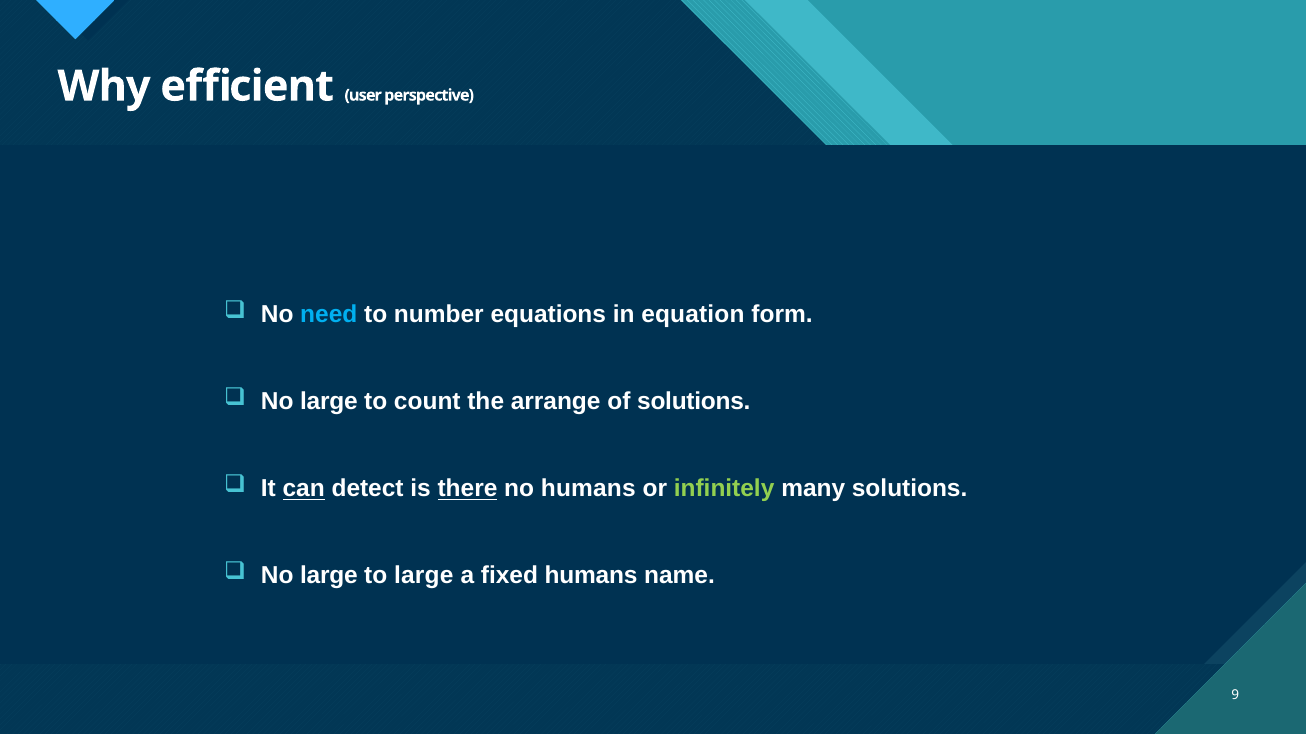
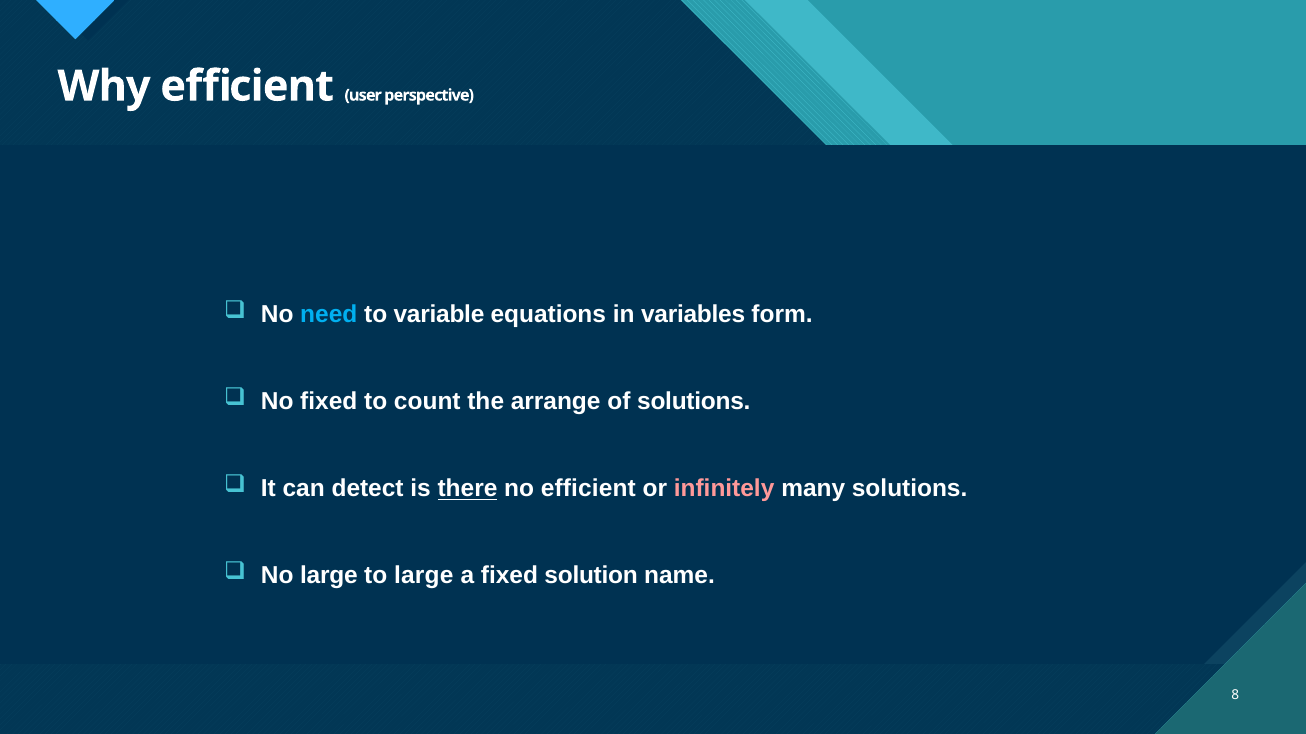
number: number -> variable (439, 315)
equation: equation -> variables (693, 315)
large: large -> fixed (329, 402)
can underline: present -> none (304, 489)
no humans: humans -> efficient (588, 489)
infinitely colour: light green -> pink (724, 489)
fixed humans: humans -> solution (591, 576)
9: 9 -> 8 (1235, 696)
